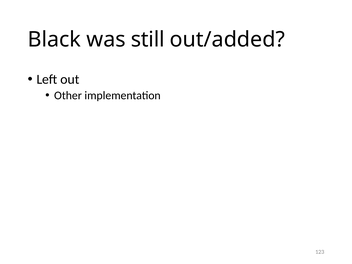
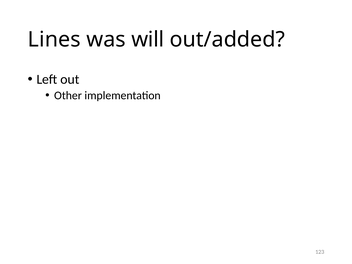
Black: Black -> Lines (54, 39)
still: still -> will (148, 39)
